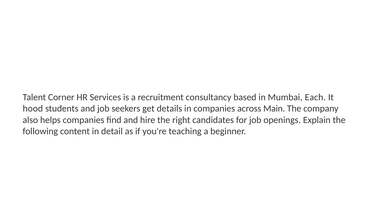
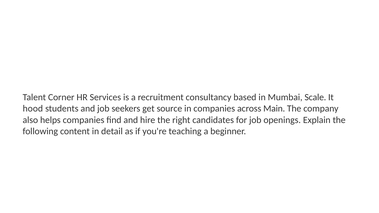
Each: Each -> Scale (315, 97)
details: details -> source (169, 109)
